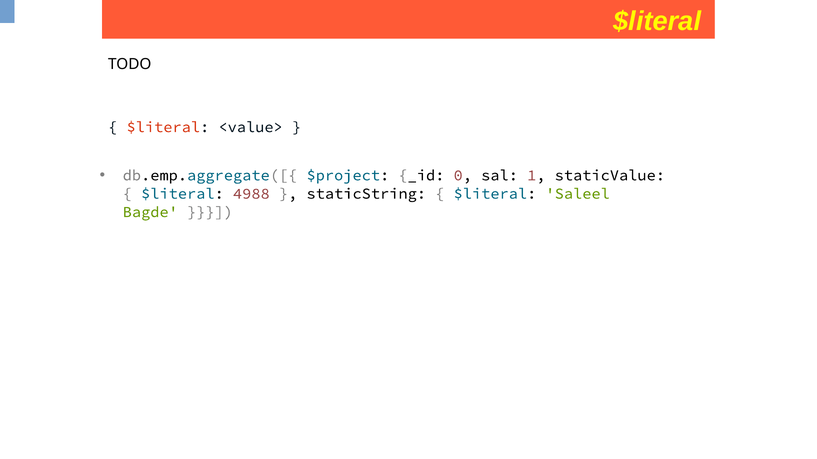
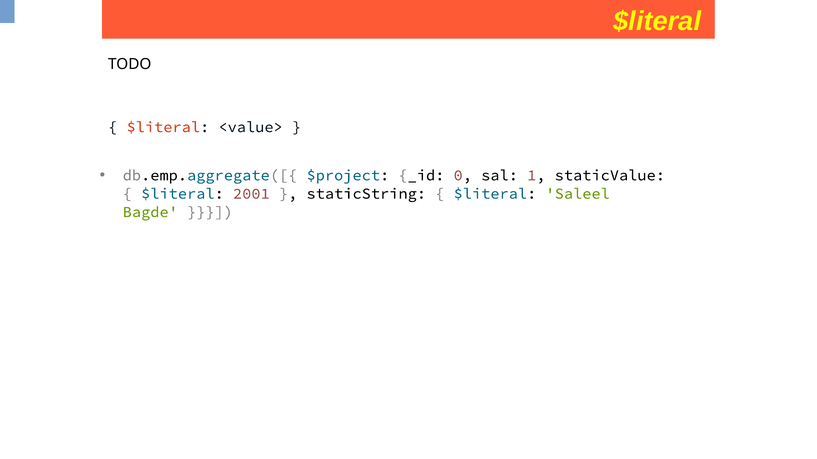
4988: 4988 -> 2001 (251, 194)
